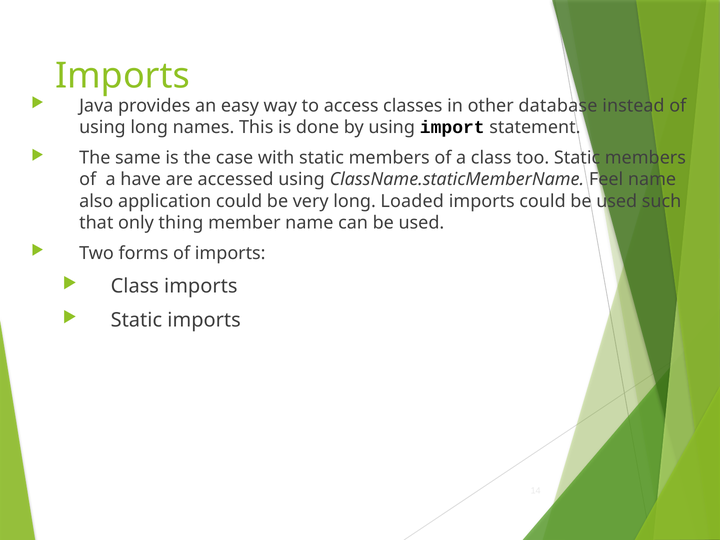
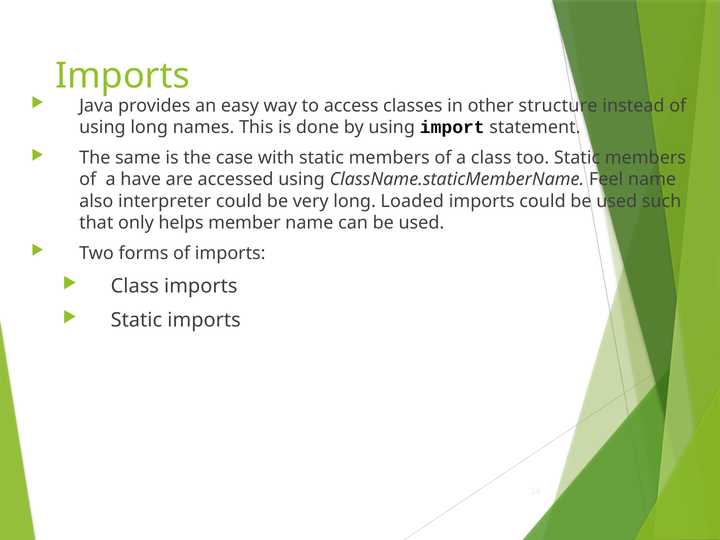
database: database -> structure (558, 106)
application: application -> interpreter (165, 201)
thing: thing -> helps (181, 223)
